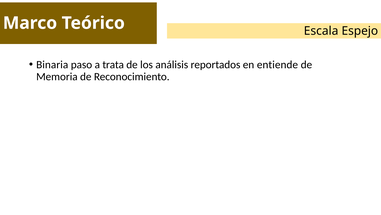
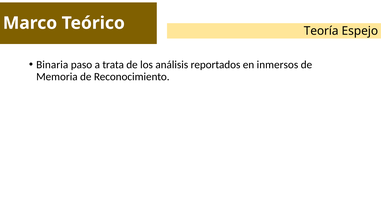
Escala: Escala -> Teoría (321, 31)
entiende: entiende -> inmersos (277, 64)
